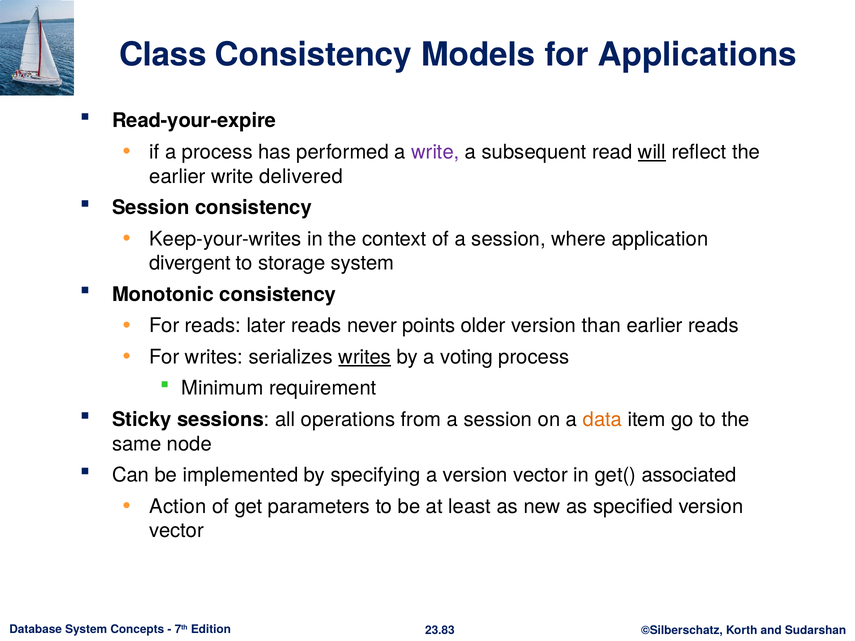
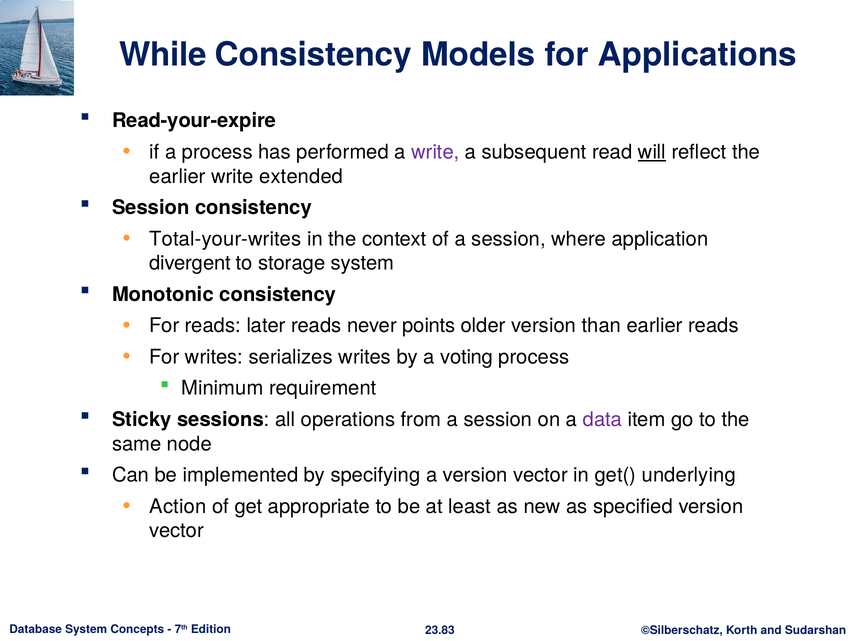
Class: Class -> While (163, 55)
delivered: delivered -> extended (301, 176)
Keep-your-writes: Keep-your-writes -> Total-your-writes (225, 239)
writes underline: present -> none (365, 357)
data colour: orange -> purple (602, 420)
associated: associated -> underlying (689, 475)
parameters: parameters -> appropriate (319, 507)
